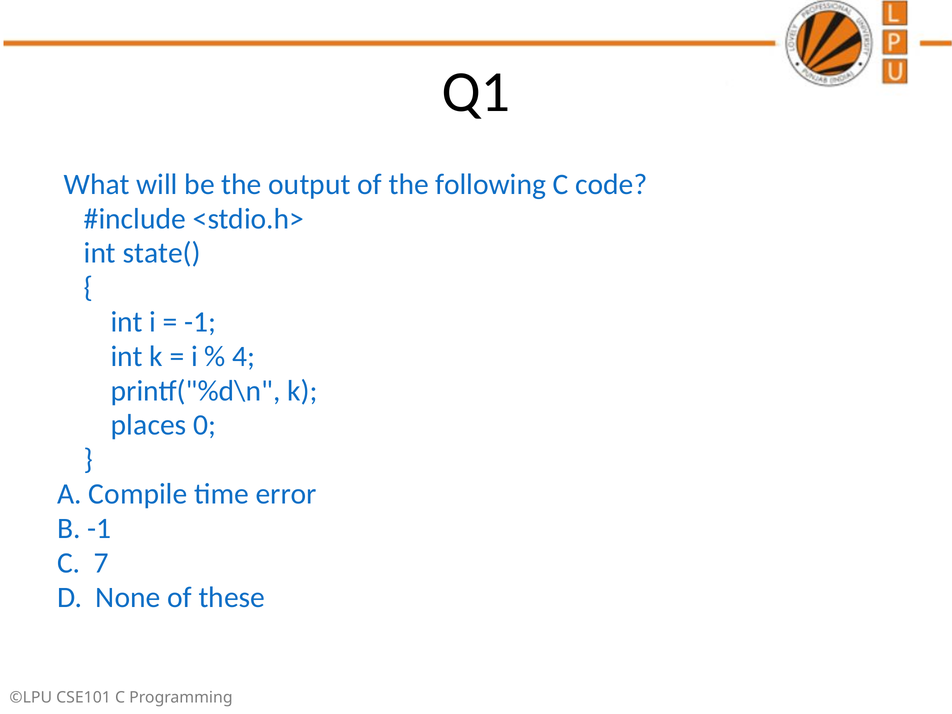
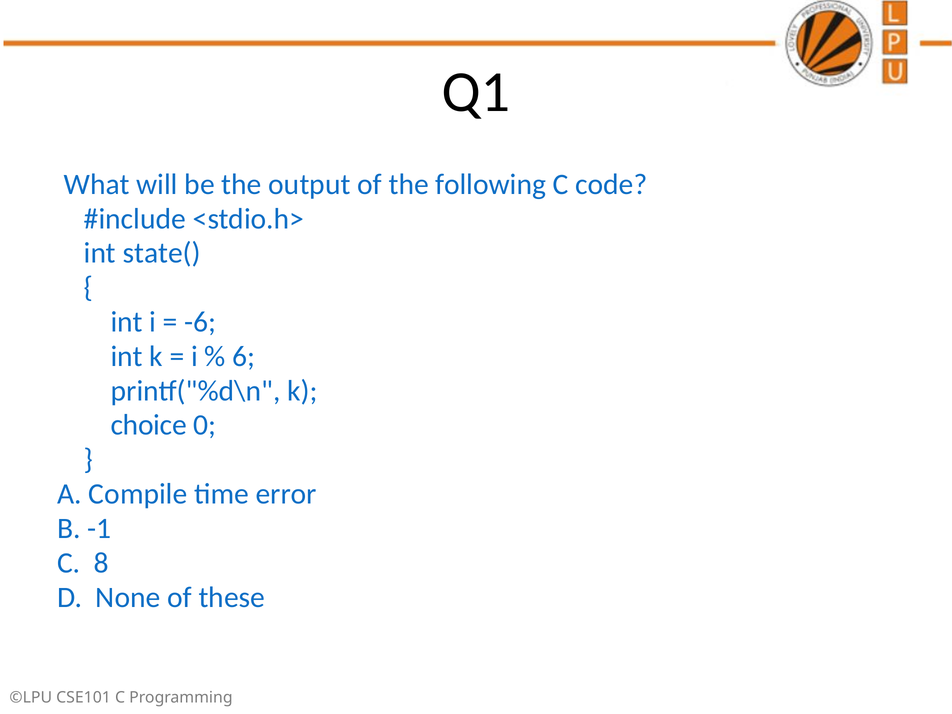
-1: -1 -> -6 (200, 322)
4: 4 -> 6 (244, 356)
places: places -> choice (149, 425)
7: 7 -> 8 (101, 563)
